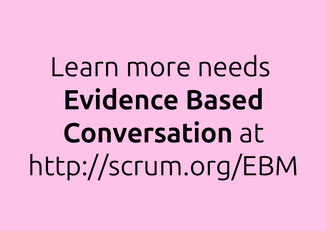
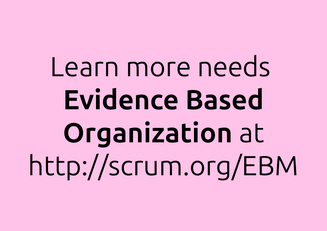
Conversation: Conversation -> Organization (148, 133)
